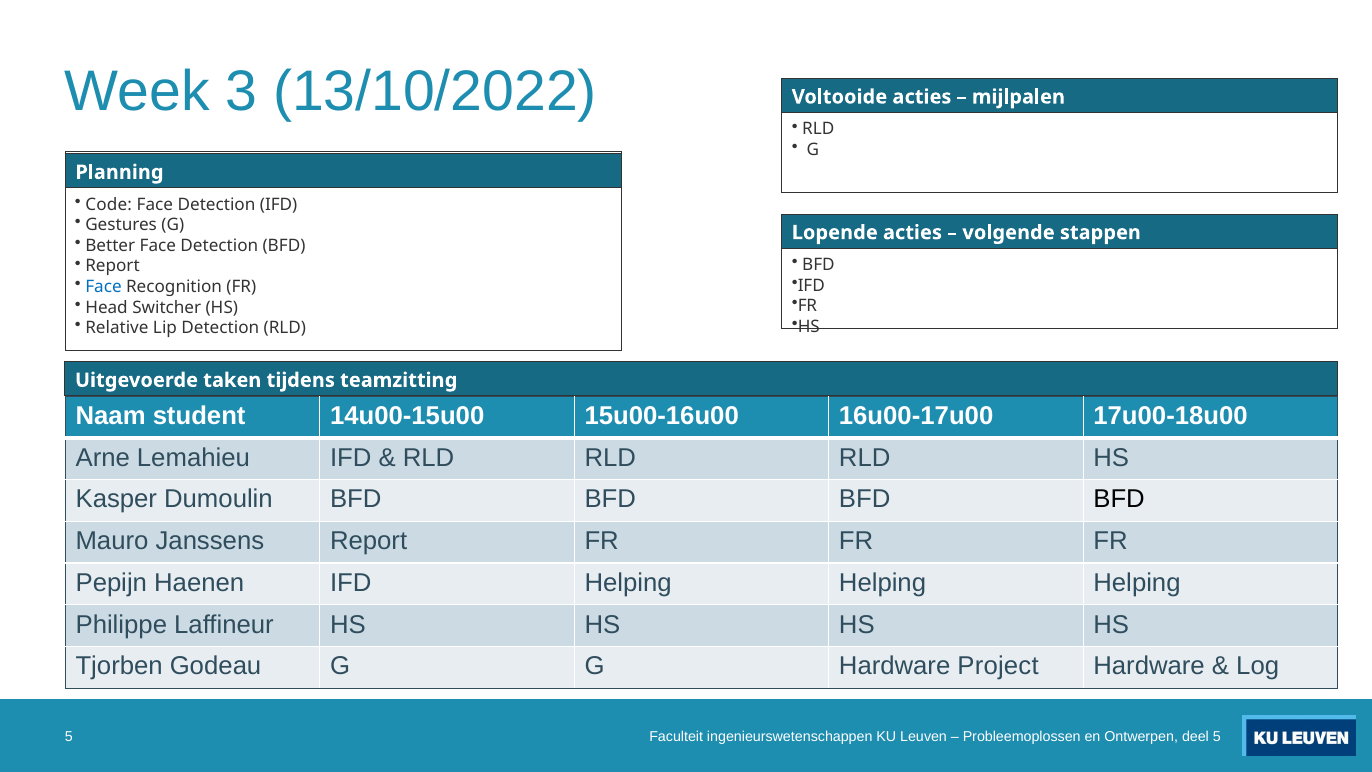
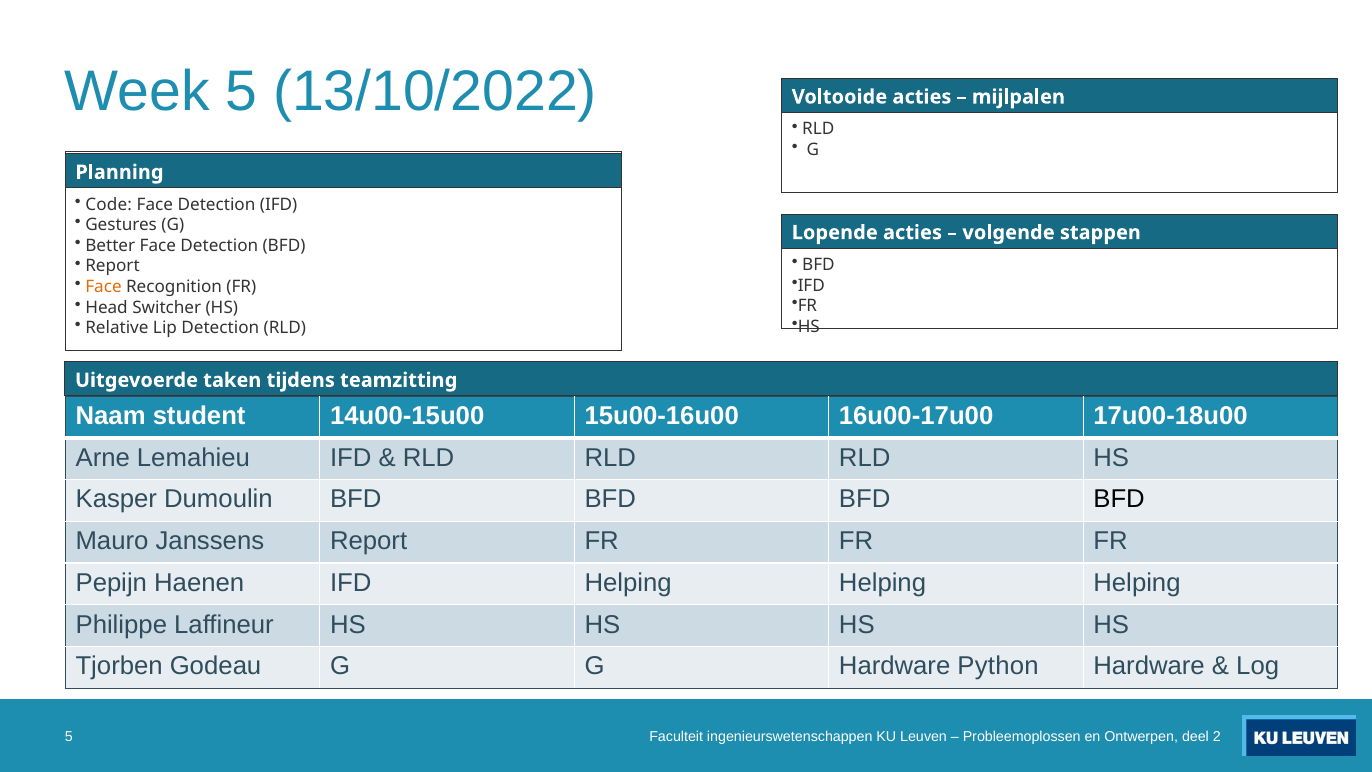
Week 3: 3 -> 5 (241, 92)
Face colour: blue -> orange (104, 287)
Project: Project -> Python (998, 666)
deel 5: 5 -> 2 (1217, 736)
